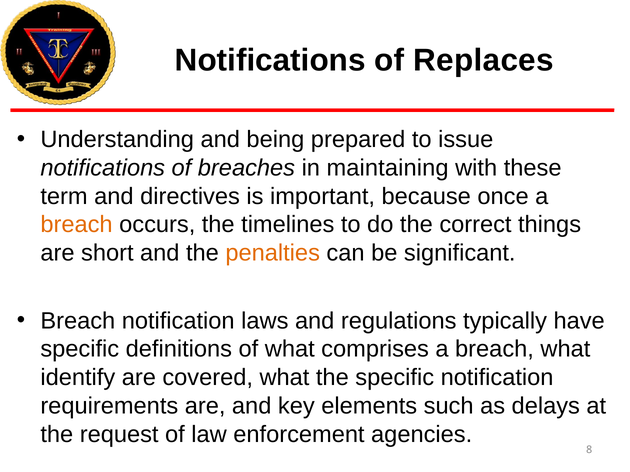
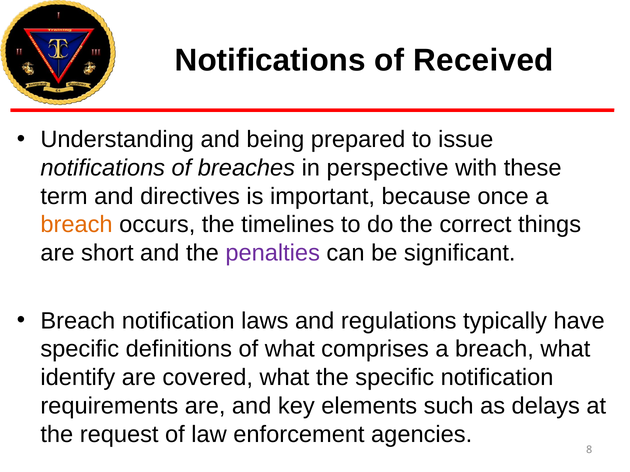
Replaces: Replaces -> Received (483, 60)
maintaining: maintaining -> perspective (388, 168)
penalties colour: orange -> purple (273, 253)
